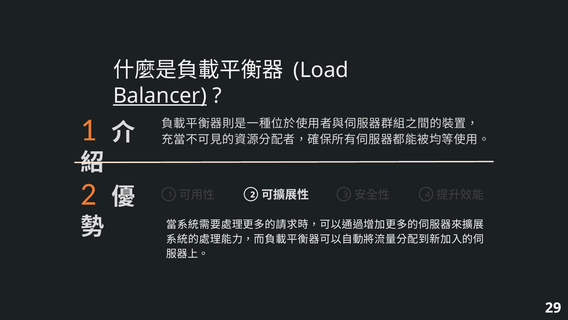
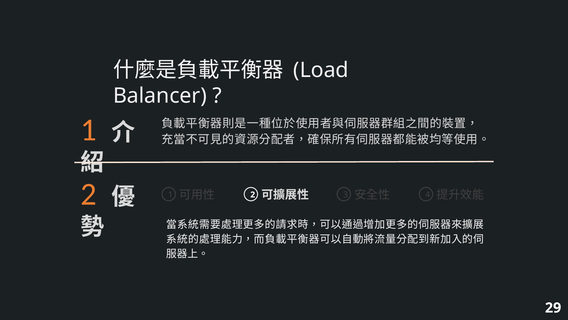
Balancer underline: present -> none (160, 96)
